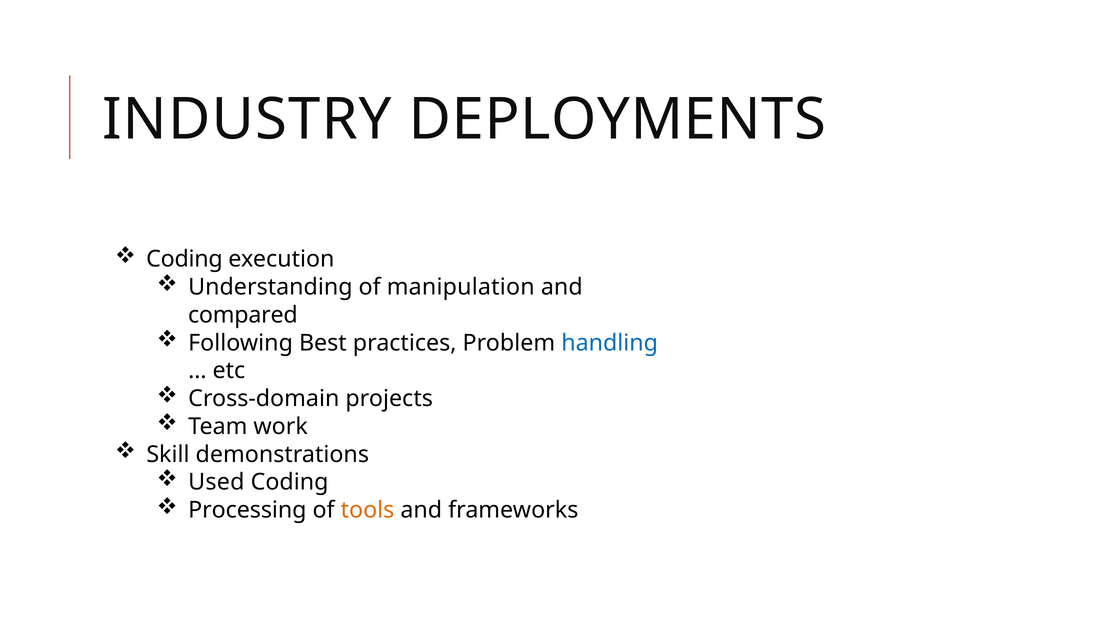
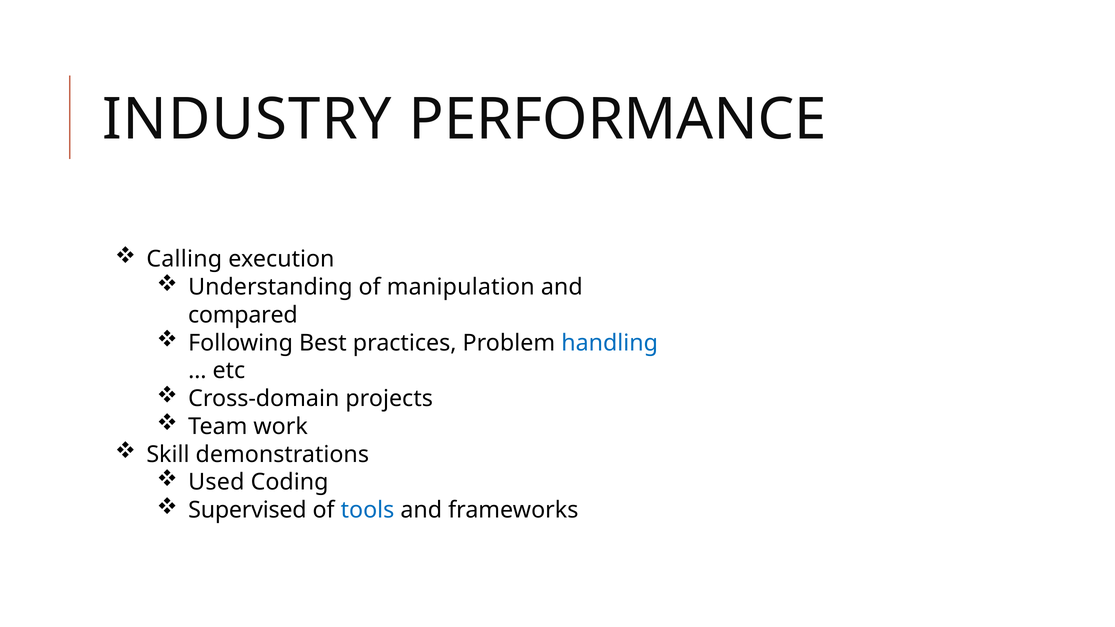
DEPLOYMENTS: DEPLOYMENTS -> PERFORMANCE (618, 120)
Coding: Coding -> Calling (184, 259)
Processing: Processing -> Supervised (247, 510)
tools colour: orange -> blue (368, 510)
